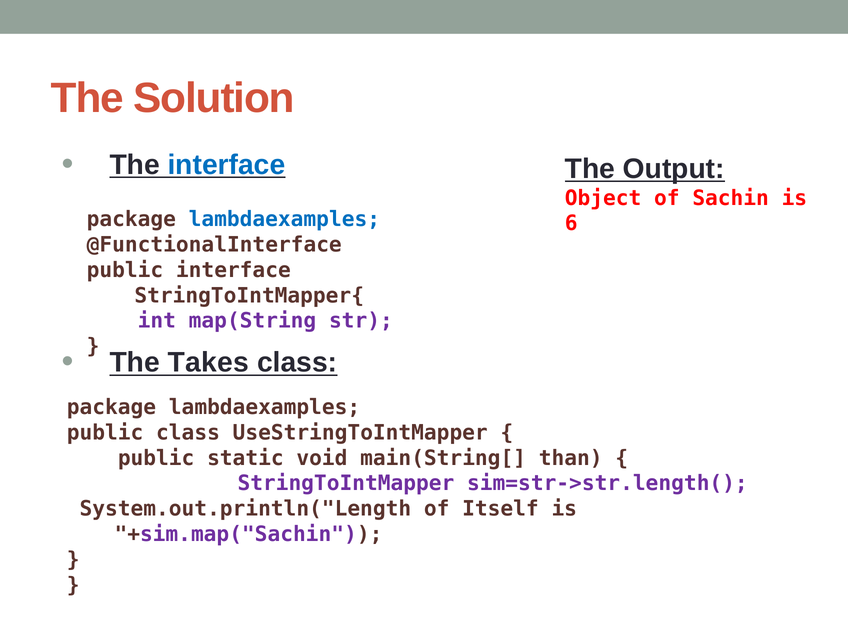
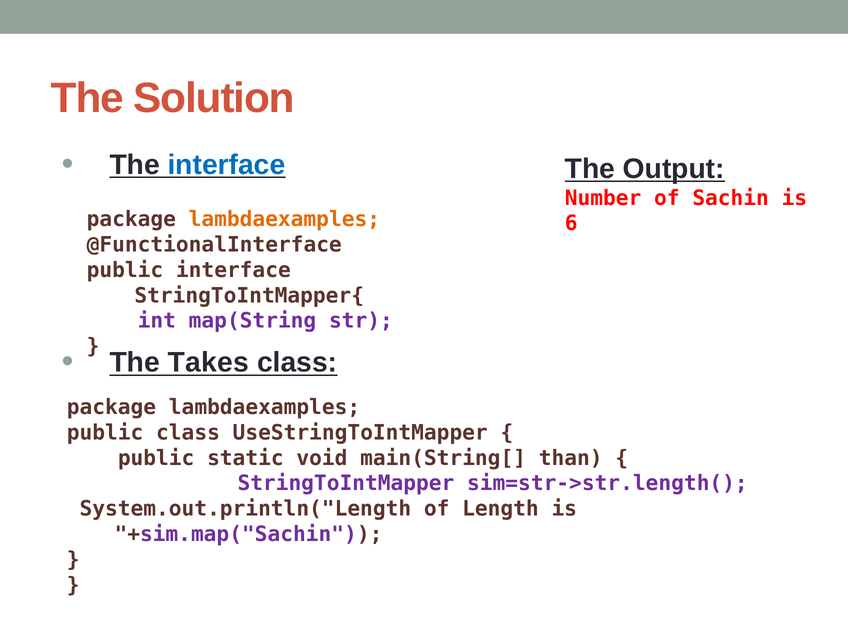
Object: Object -> Number (603, 198)
lambdaexamples colour: blue -> orange (284, 219)
Itself: Itself -> Length (500, 509)
